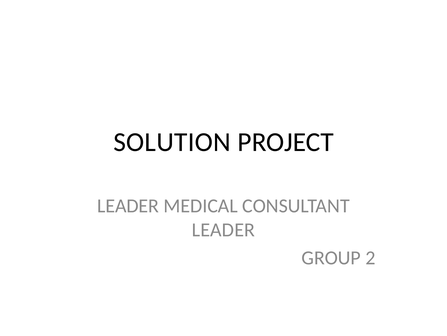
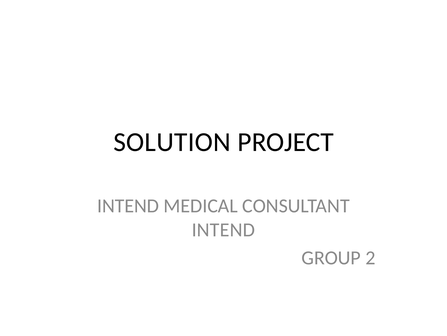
LEADER: LEADER -> INTEND (128, 206)
LEADER: LEADER -> INTEND (223, 229)
